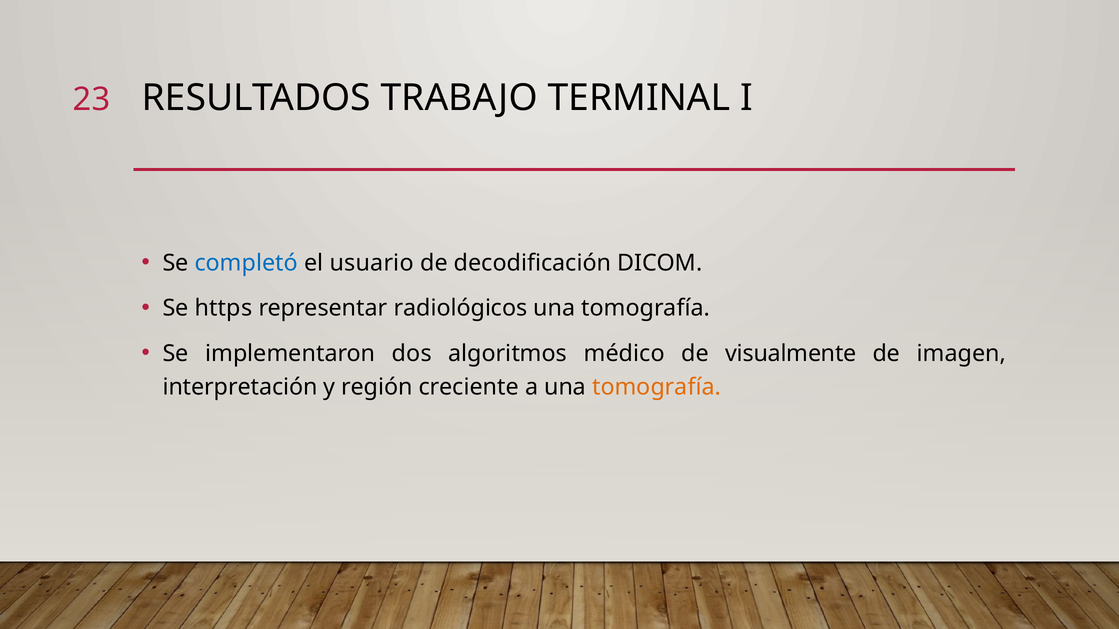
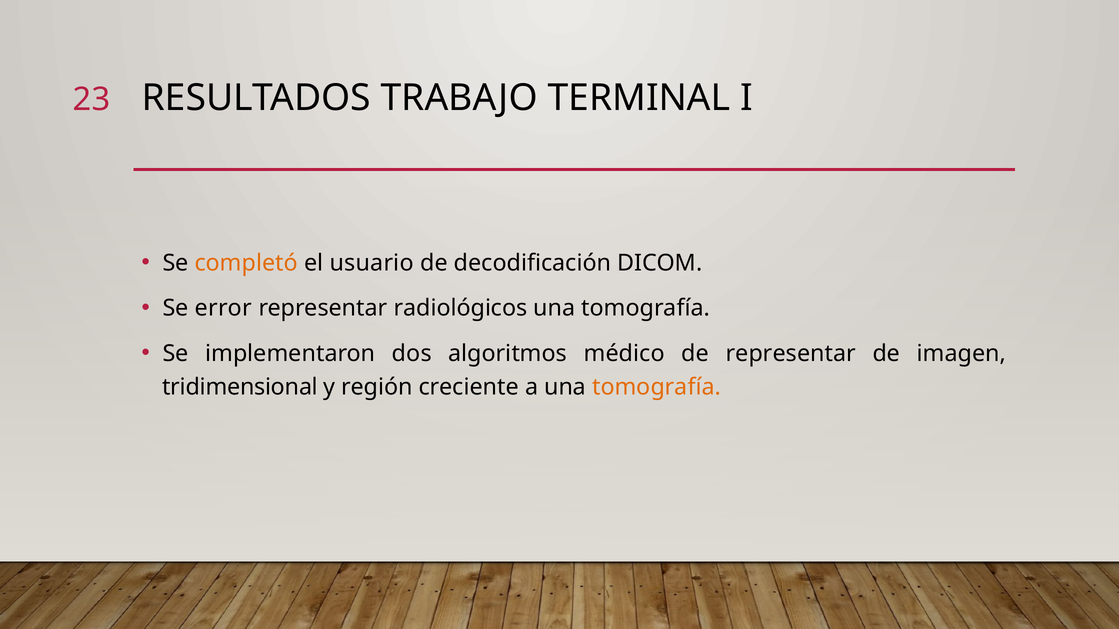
completó colour: blue -> orange (246, 263)
https: https -> error (223, 308)
de visualmente: visualmente -> representar (791, 354)
interpretación: interpretación -> tridimensional (240, 387)
